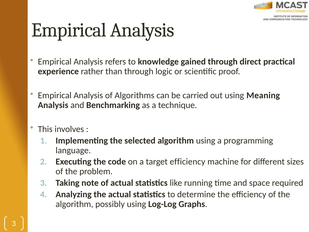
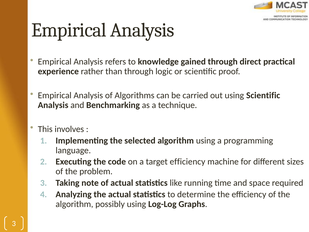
using Meaning: Meaning -> Scientific (263, 95)
